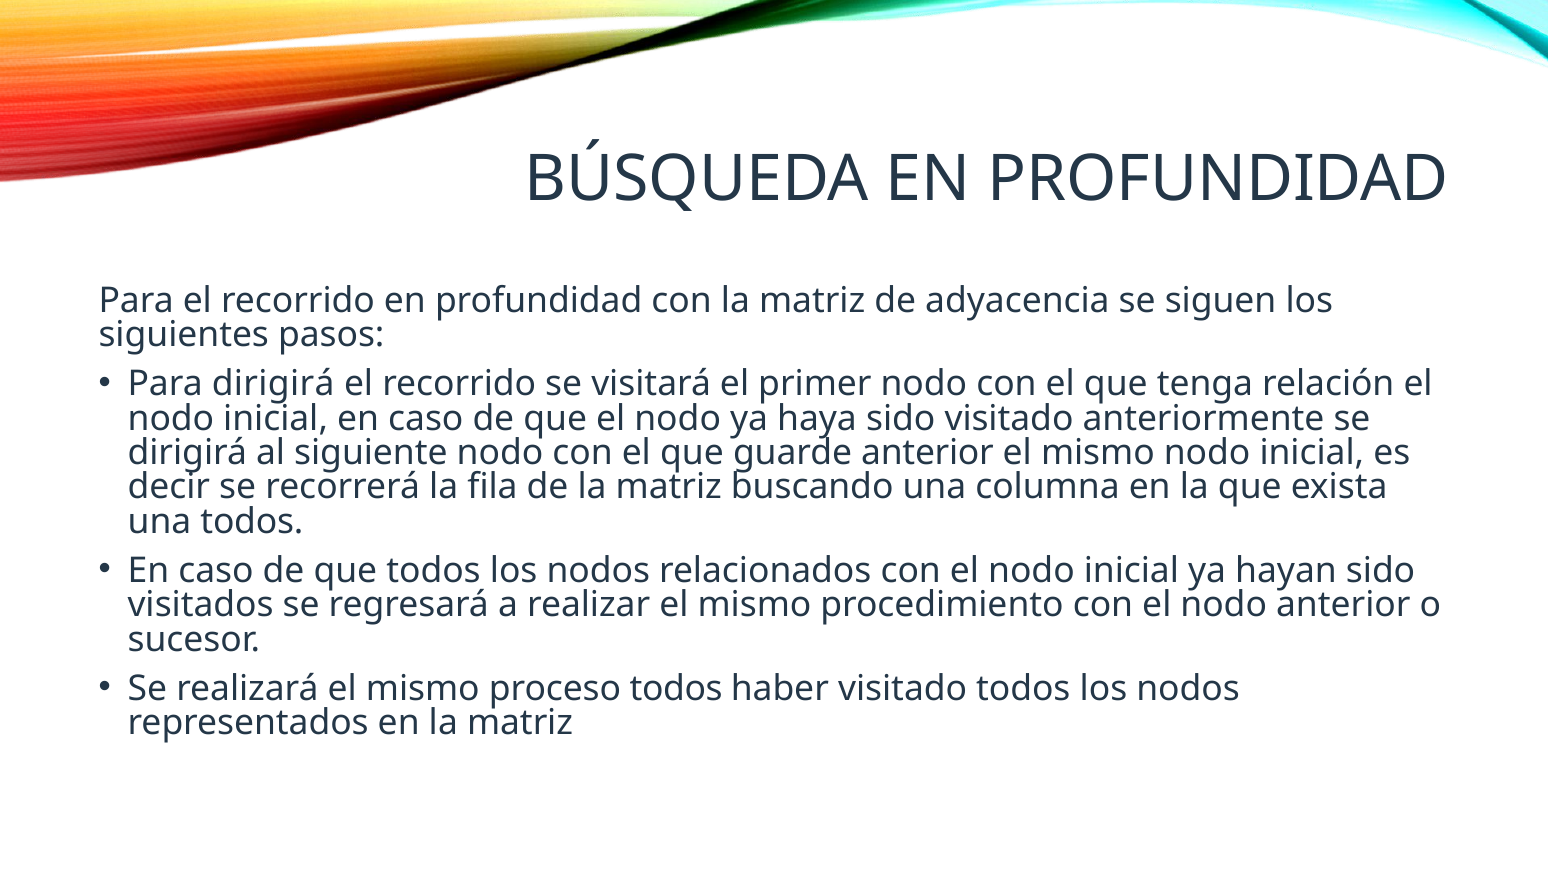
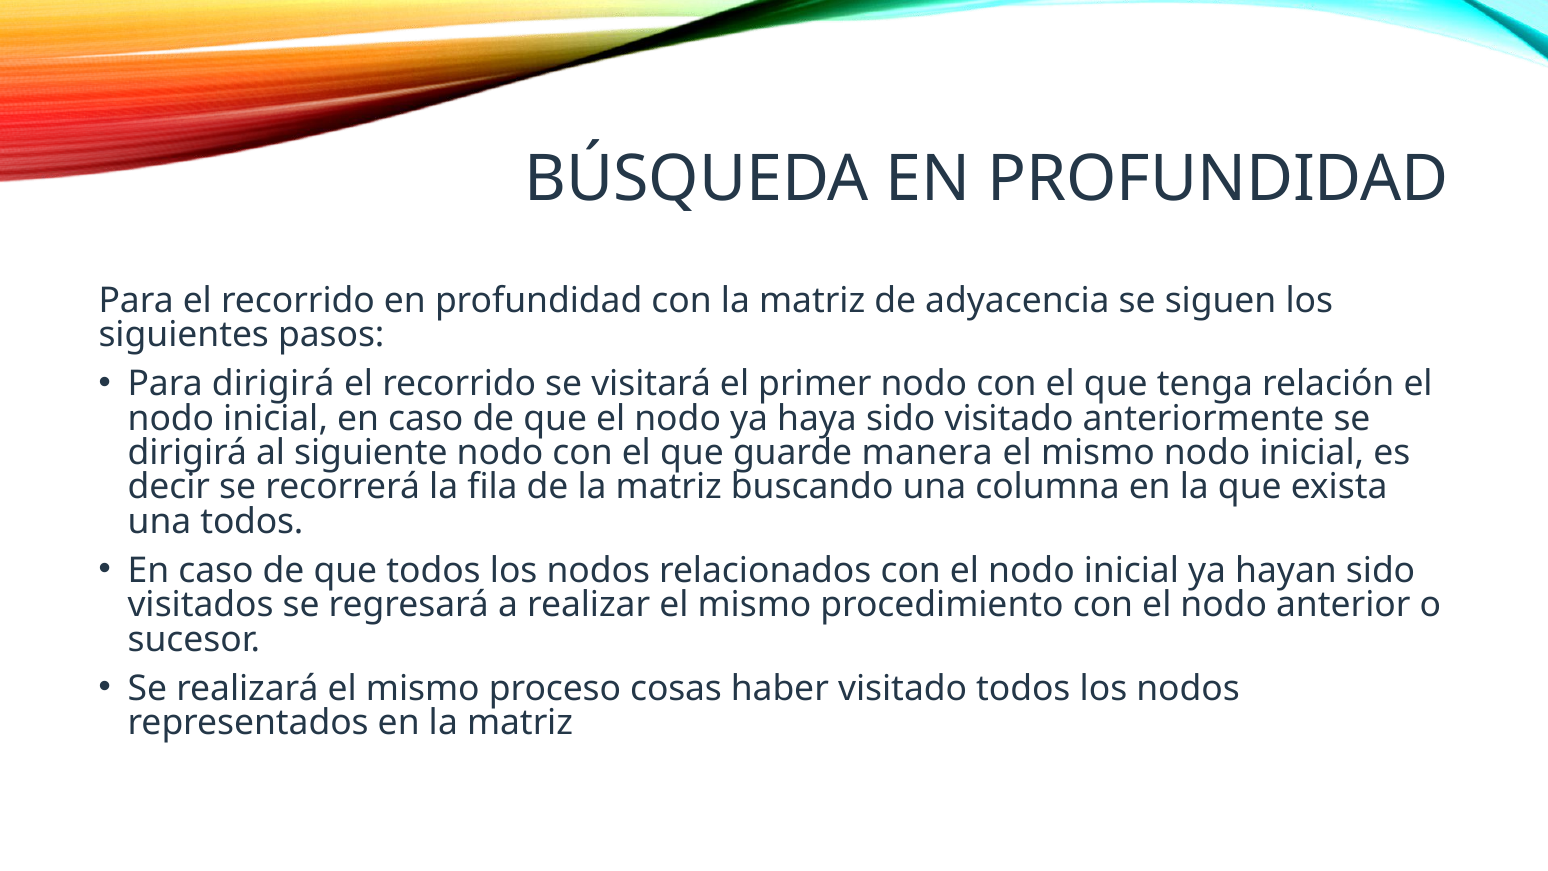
guarde anterior: anterior -> manera (927, 453)
proceso todos: todos -> cosas (676, 688)
